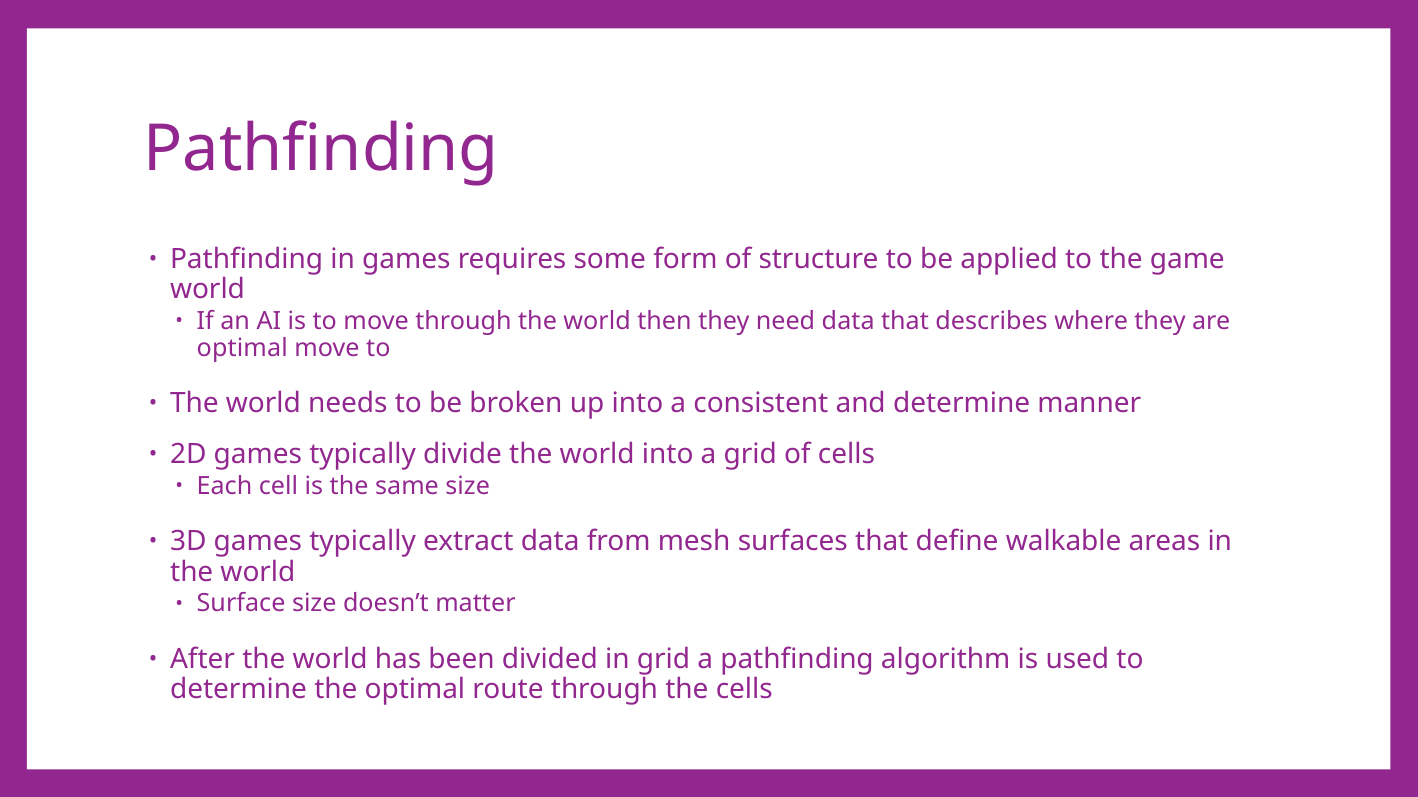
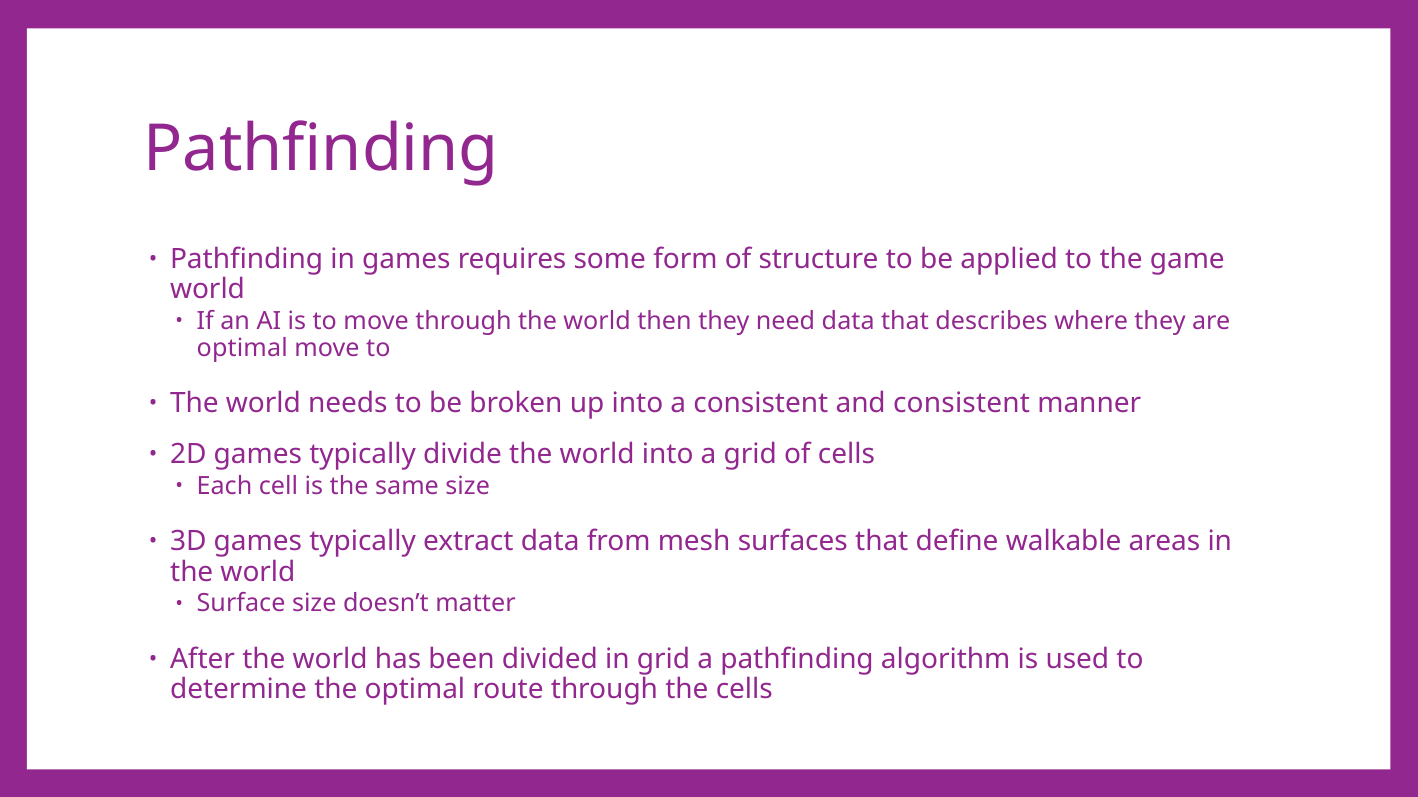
and determine: determine -> consistent (962, 404)
